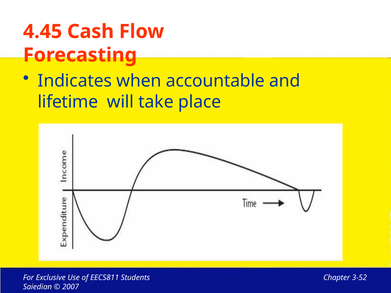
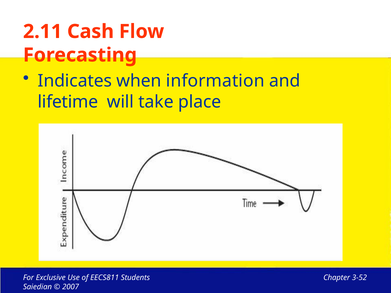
4.45: 4.45 -> 2.11 (43, 32)
accountable: accountable -> information (215, 81)
